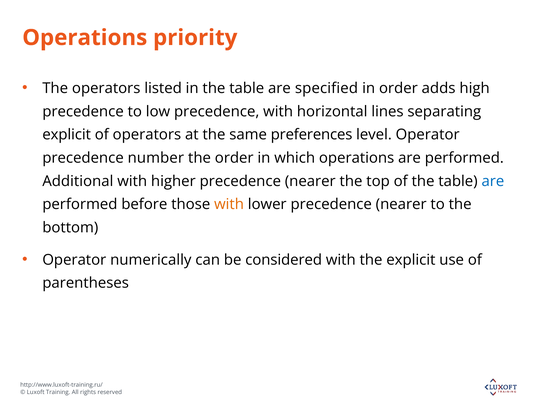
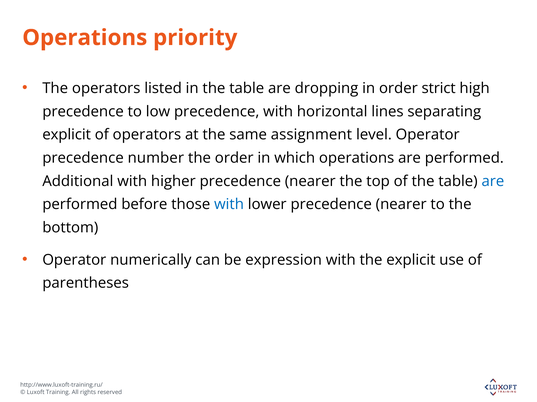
specified: specified -> dropping (327, 88)
adds: adds -> strict (439, 88)
preferences: preferences -> assignment (311, 135)
with colour: orange -> blue (229, 205)
considered: considered -> expression (284, 260)
